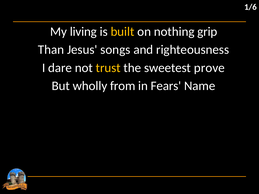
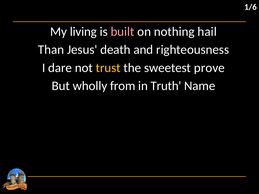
built colour: yellow -> pink (123, 32)
grip: grip -> hail (207, 32)
songs: songs -> death (115, 50)
Fears: Fears -> Truth (166, 86)
